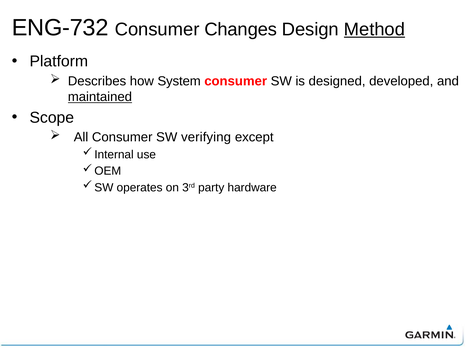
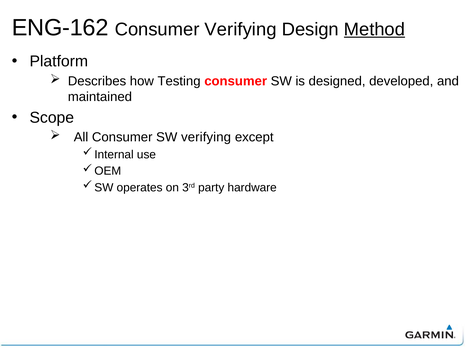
ENG-732: ENG-732 -> ENG-162 (60, 28)
Consumer Changes: Changes -> Verifying (241, 29)
System: System -> Testing (179, 81)
maintained underline: present -> none (100, 97)
